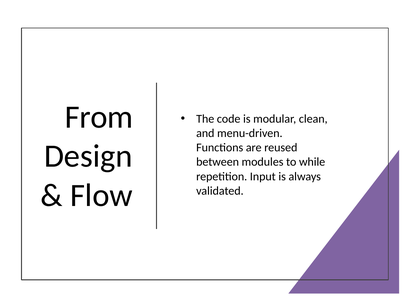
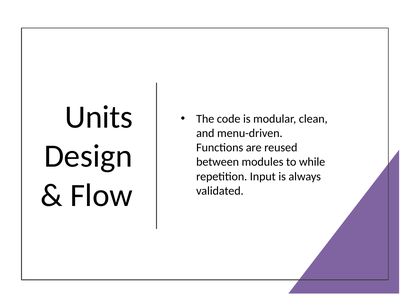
From: From -> Units (99, 117)
